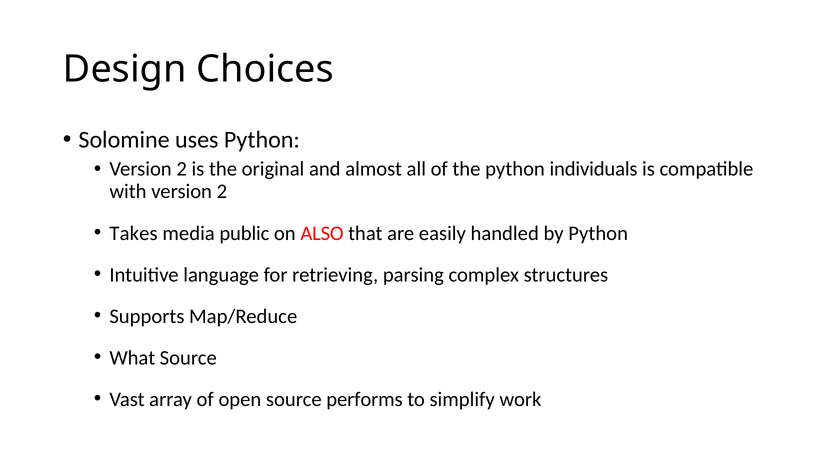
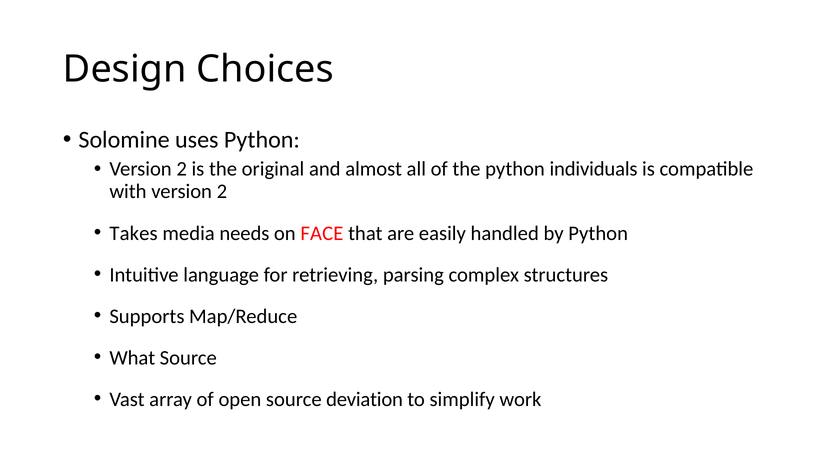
public: public -> needs (244, 233)
ALSO: ALSO -> FACE (322, 233)
performs: performs -> deviation (365, 399)
